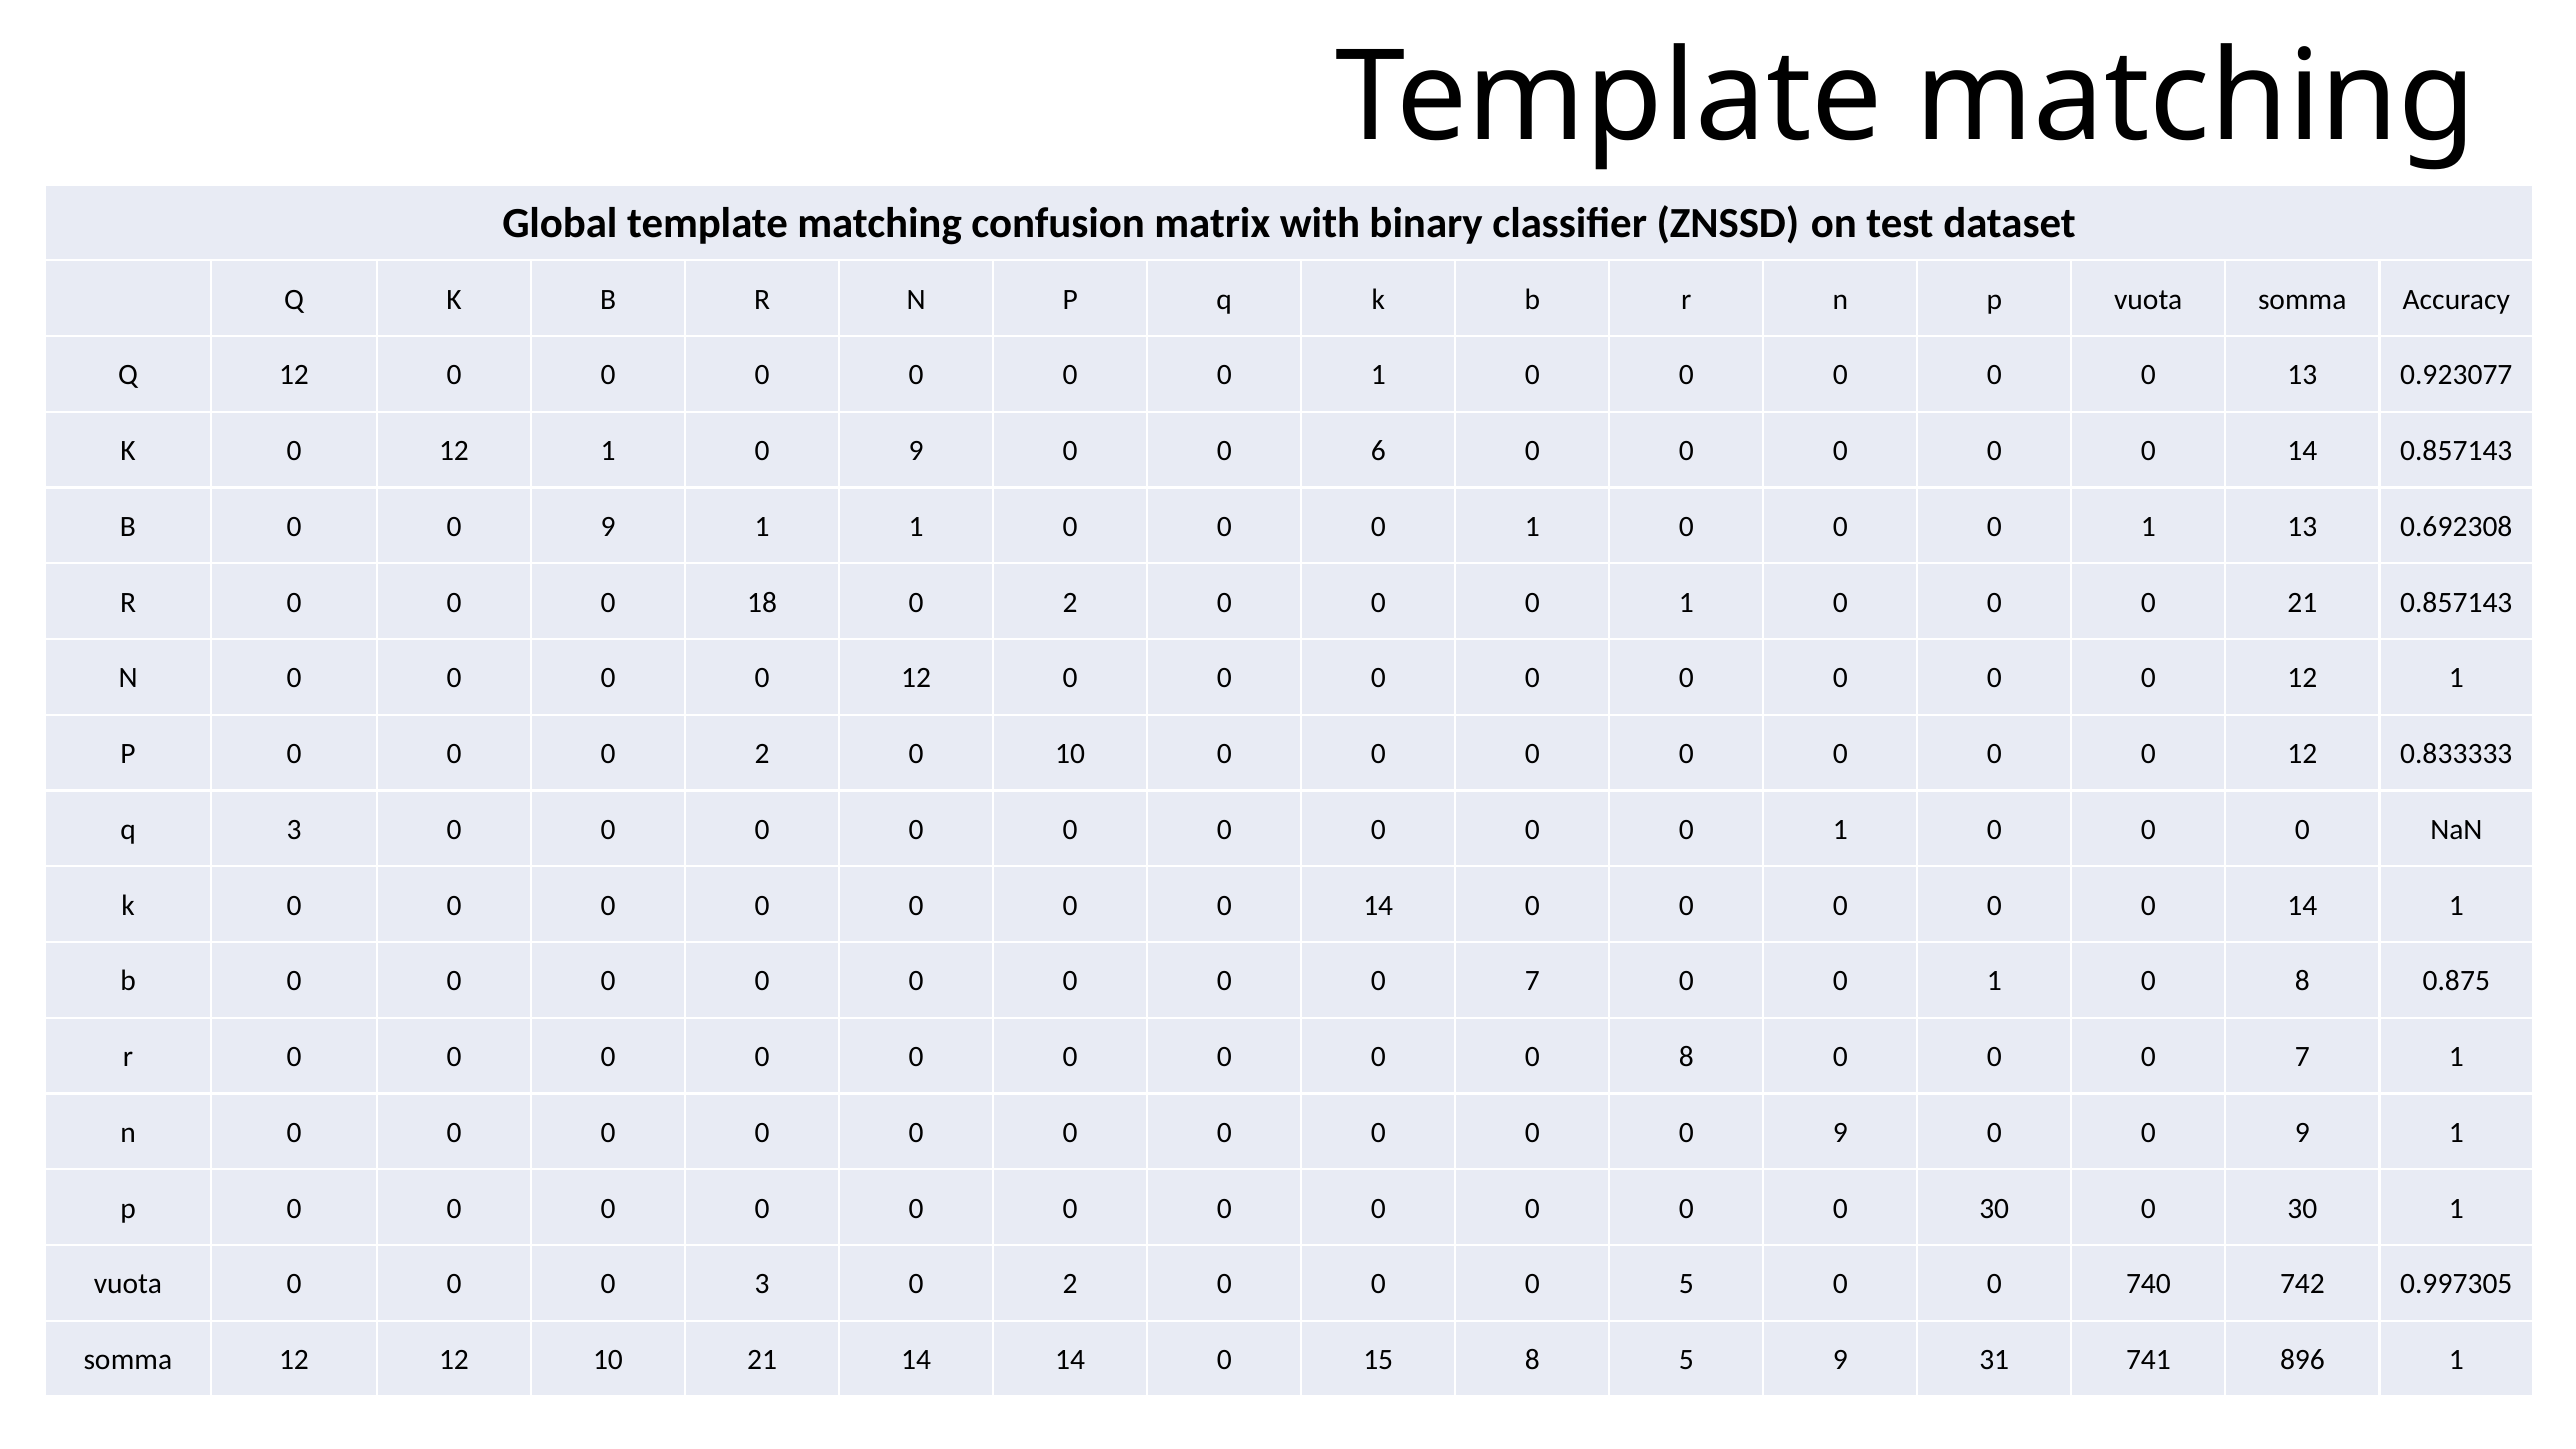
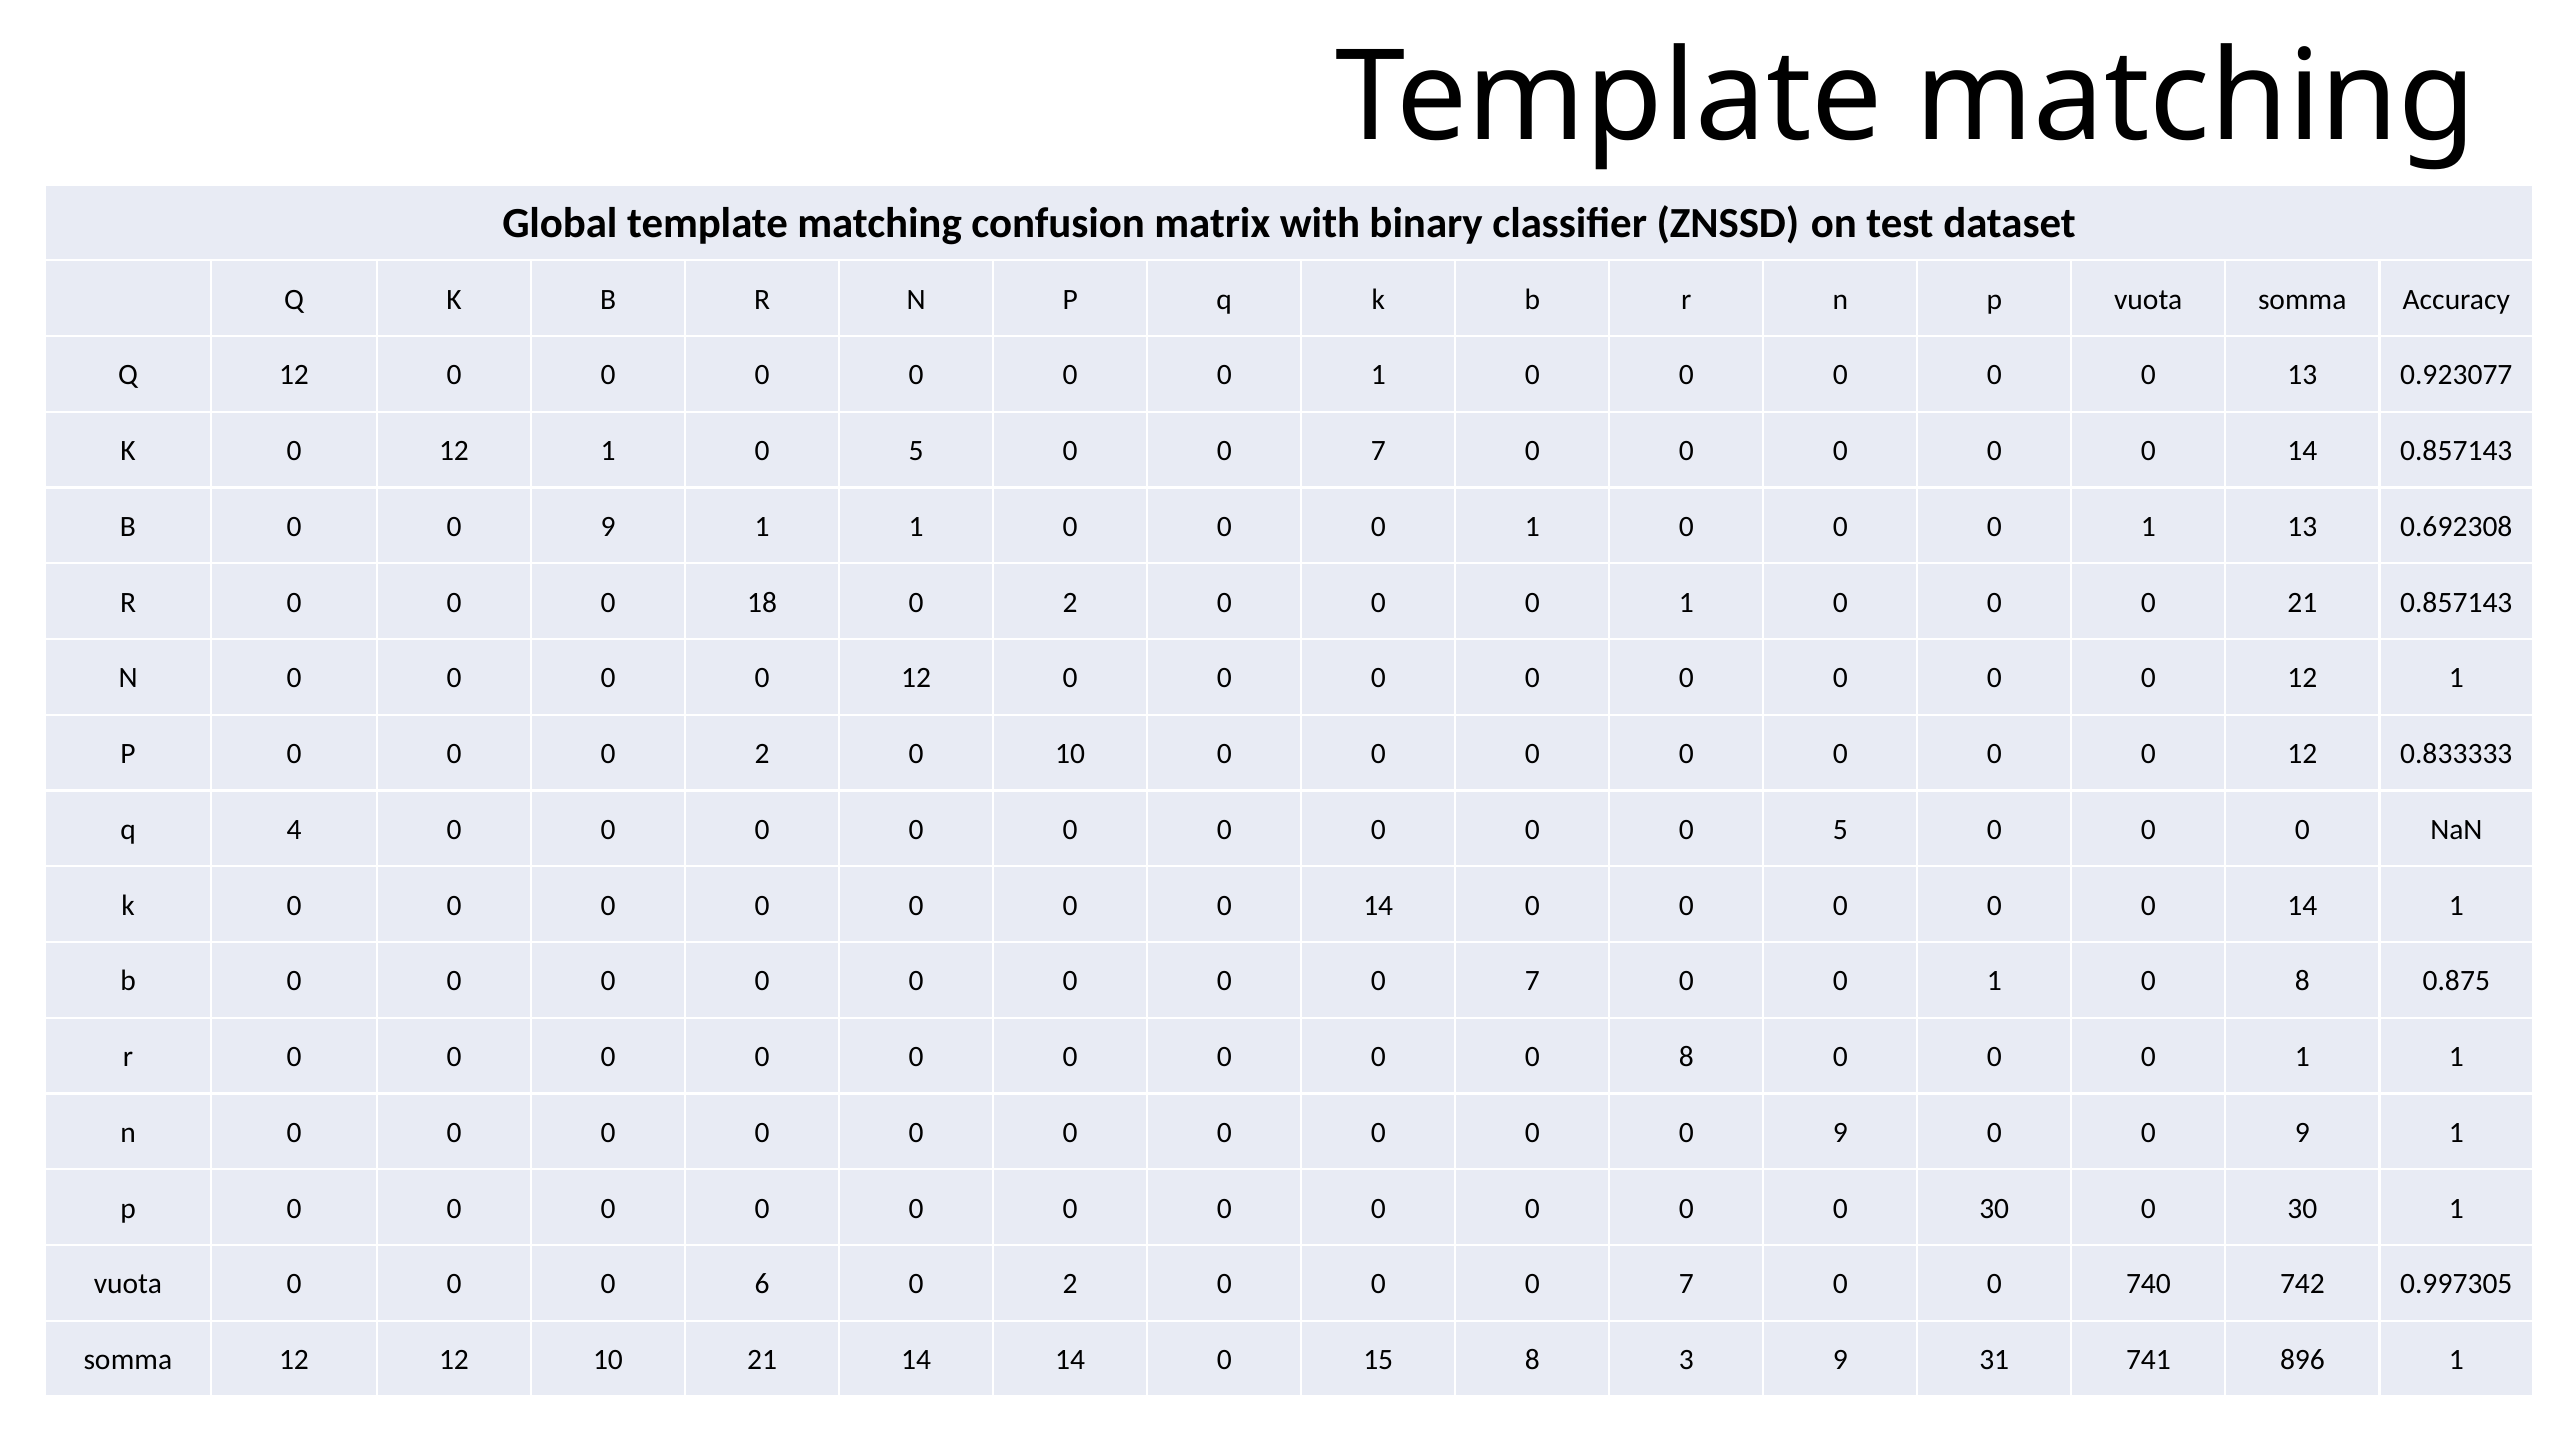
1 0 9: 9 -> 5 (916, 451)
6: 6 -> 7 (1378, 451)
q 3: 3 -> 4 (294, 830)
1: 1 -> 5 (1840, 830)
7: 7 -> 1 (2302, 1057)
0 3: 3 -> 6 (762, 1284)
5: 5 -> 7 (1686, 1284)
8 5: 5 -> 3 (1686, 1360)
